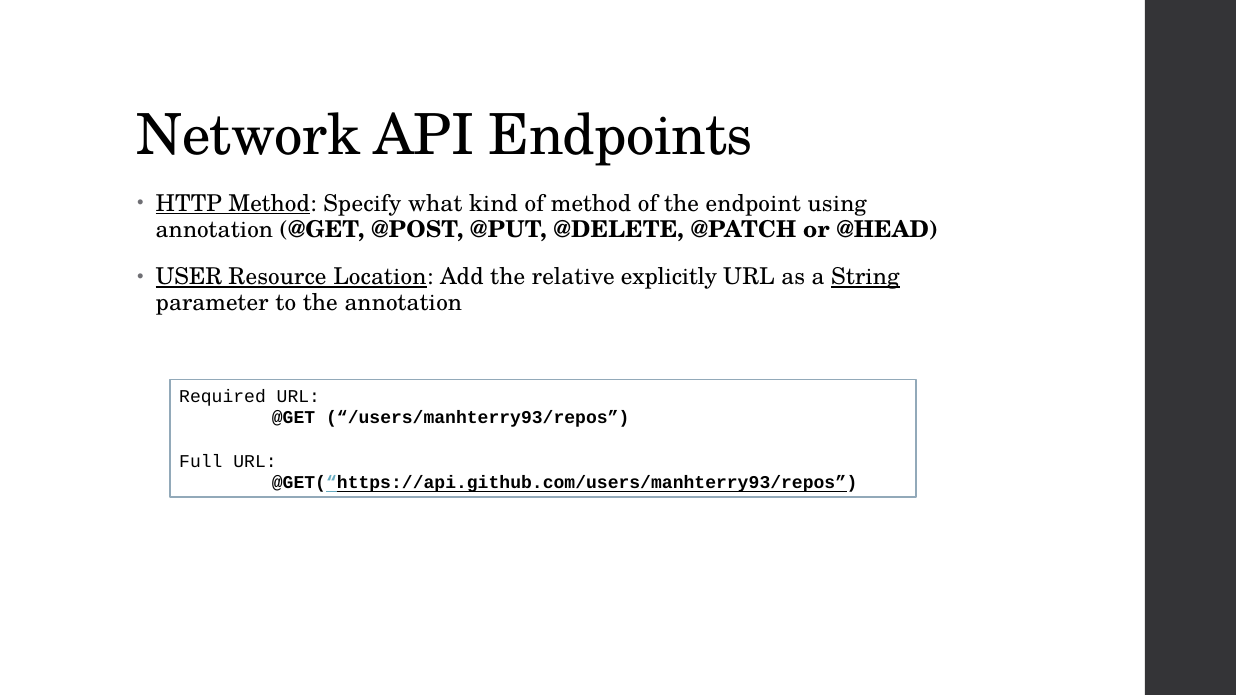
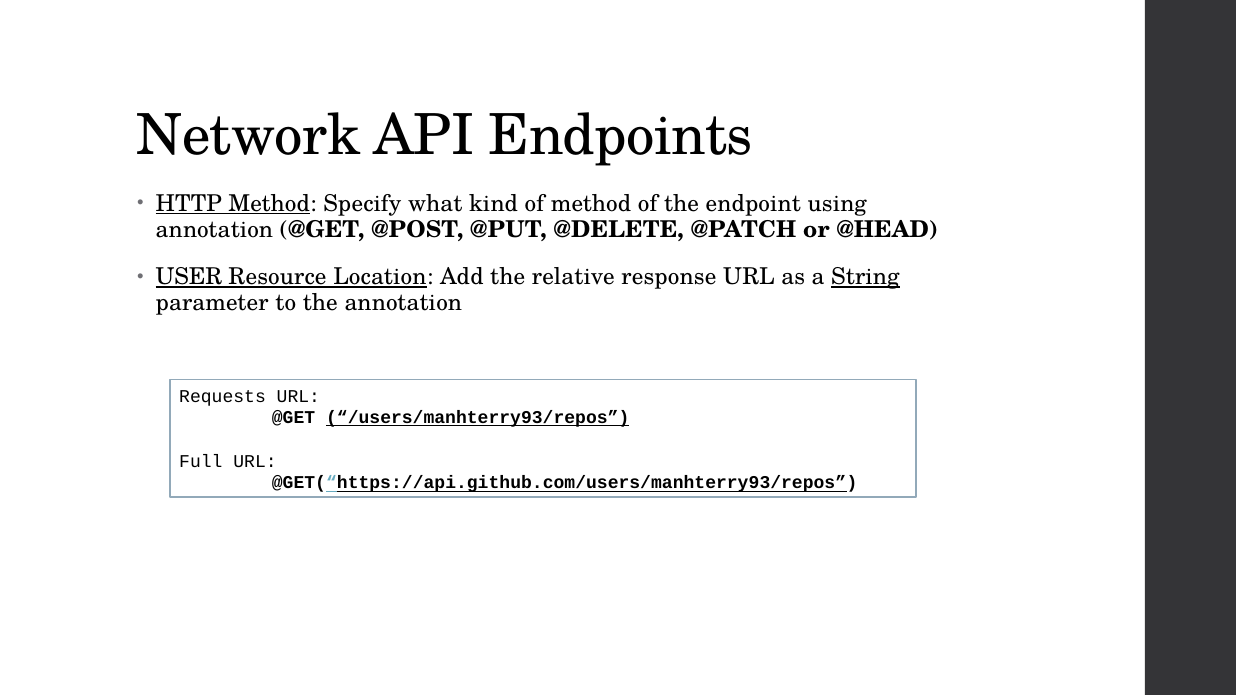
explicitly: explicitly -> response (669, 277)
Required: Required -> Requests (223, 396)
/users/manhterry93/repos underline: none -> present (478, 418)
